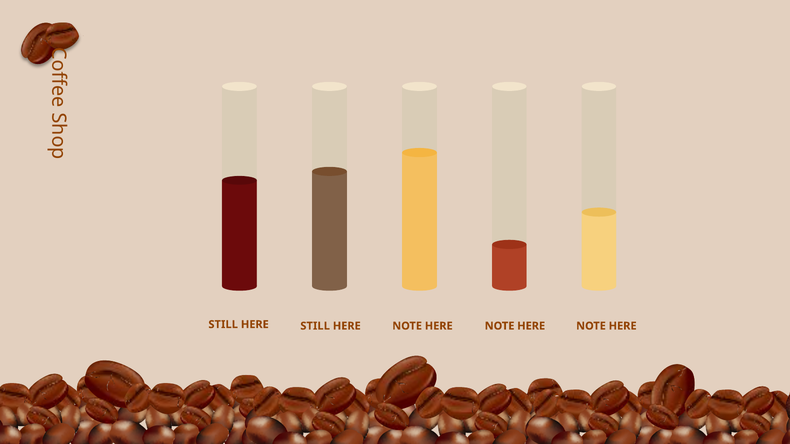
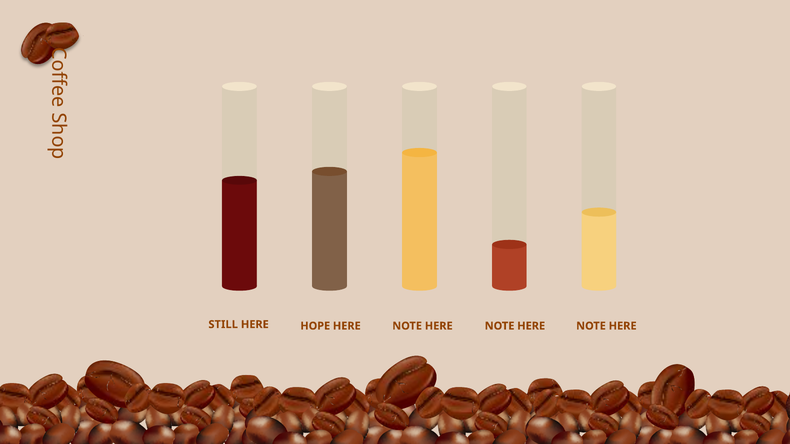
HERE STILL: STILL -> HOPE (315, 326)
